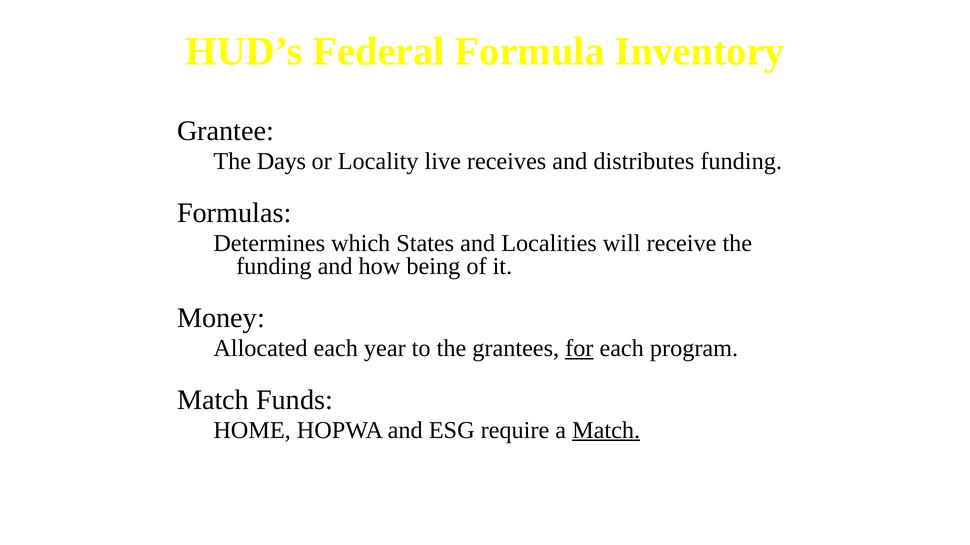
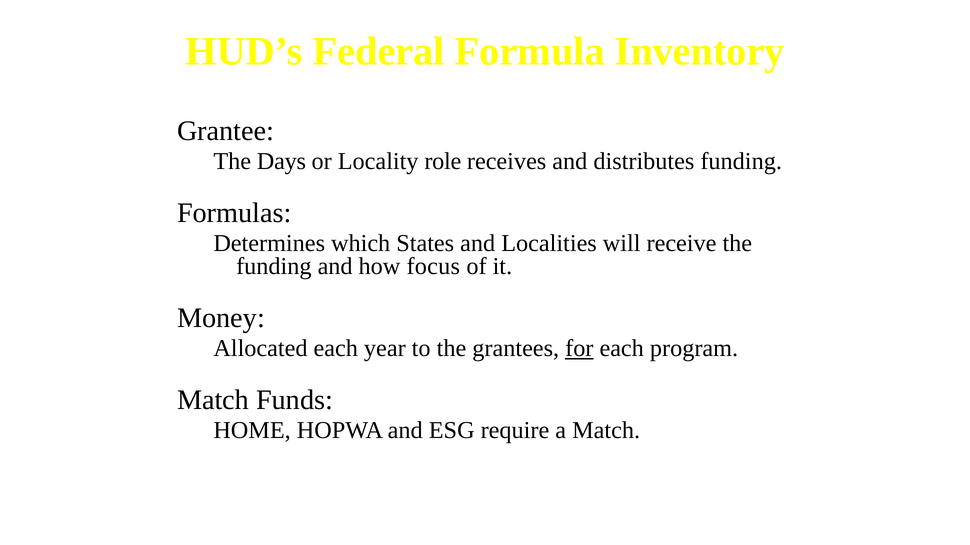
live: live -> role (443, 161)
being: being -> focus (433, 267)
Match underline: present -> none (606, 431)
